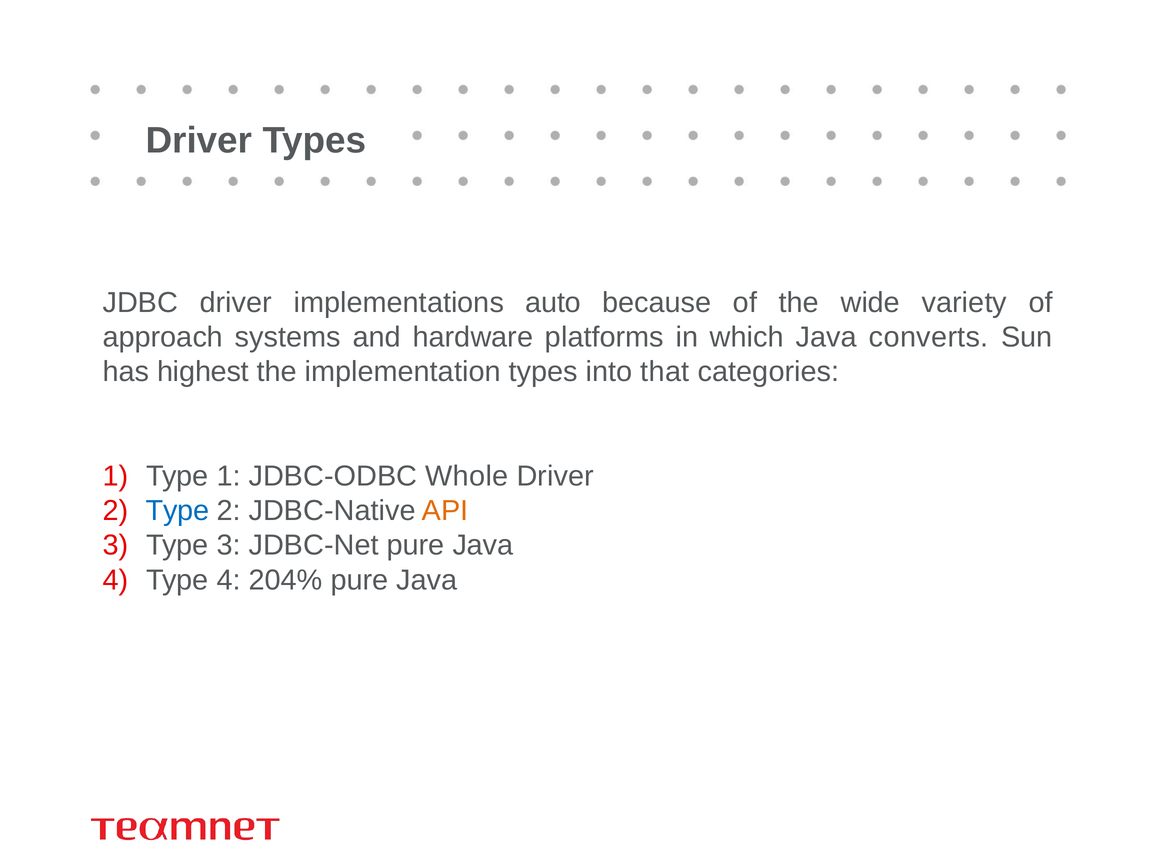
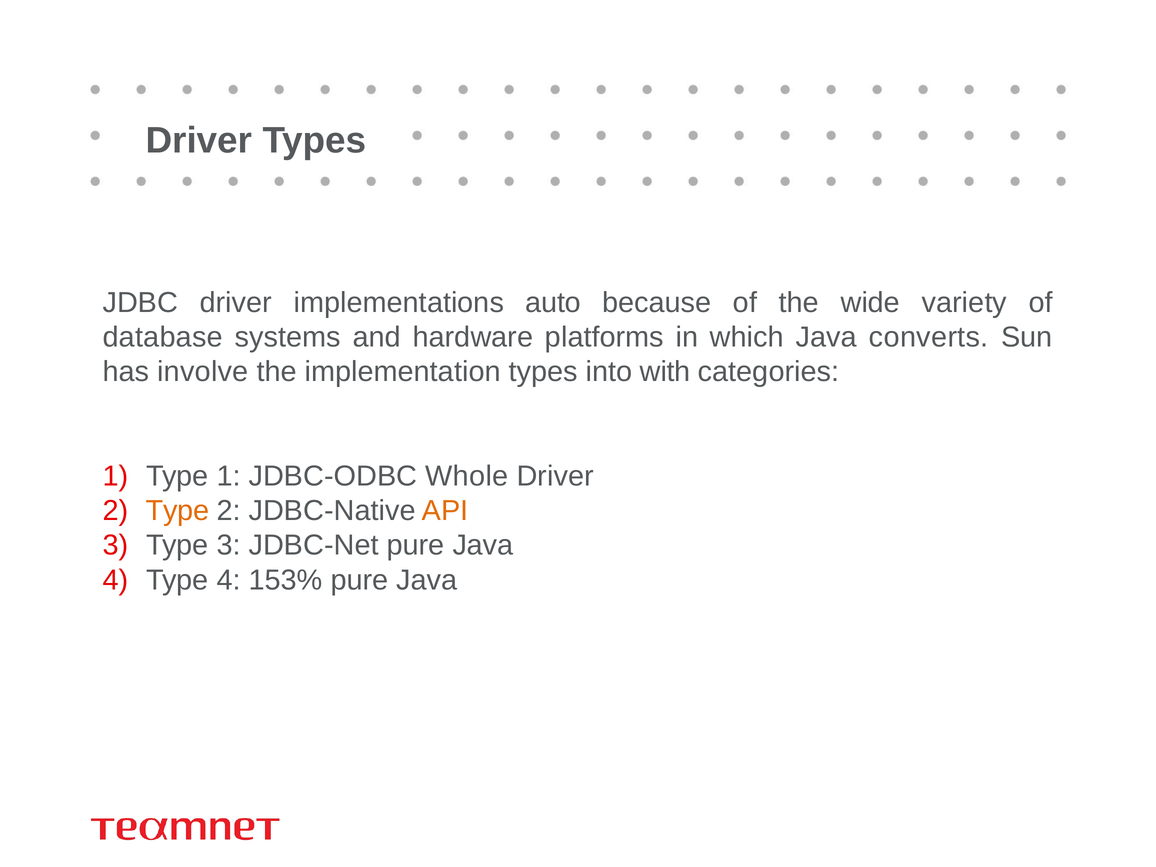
approach: approach -> database (163, 337)
highest: highest -> involve (203, 372)
that: that -> with (665, 372)
Type colour: blue -> orange (177, 511)
204%: 204% -> 153% (286, 580)
